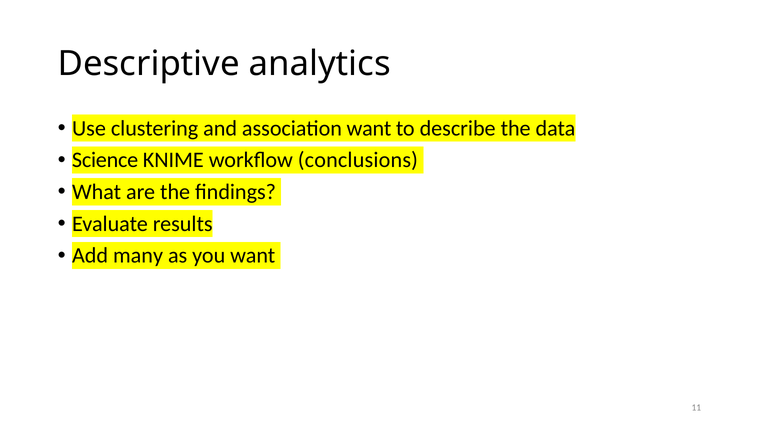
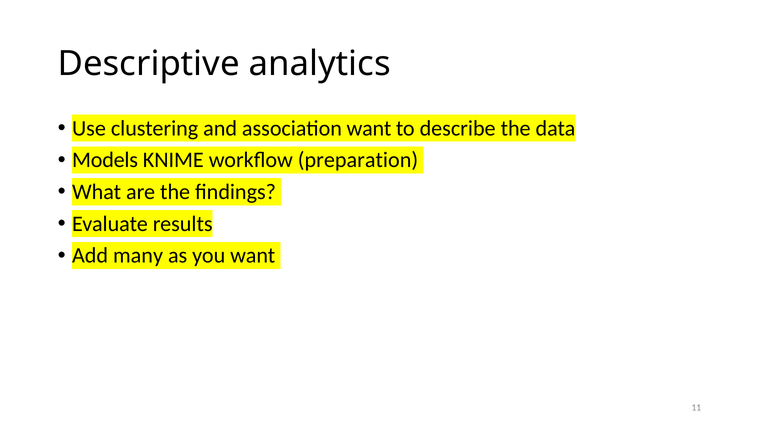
Science: Science -> Models (105, 160)
conclusions: conclusions -> preparation (358, 160)
